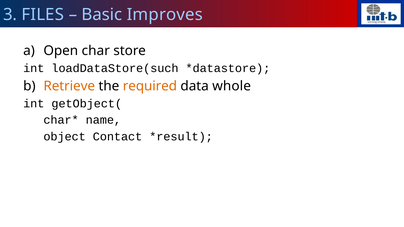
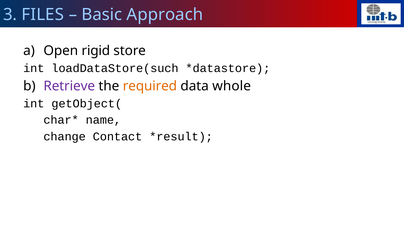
Improves: Improves -> Approach (165, 15)
char: char -> rigid (96, 51)
Retrieve colour: orange -> purple (69, 86)
object: object -> change (65, 137)
